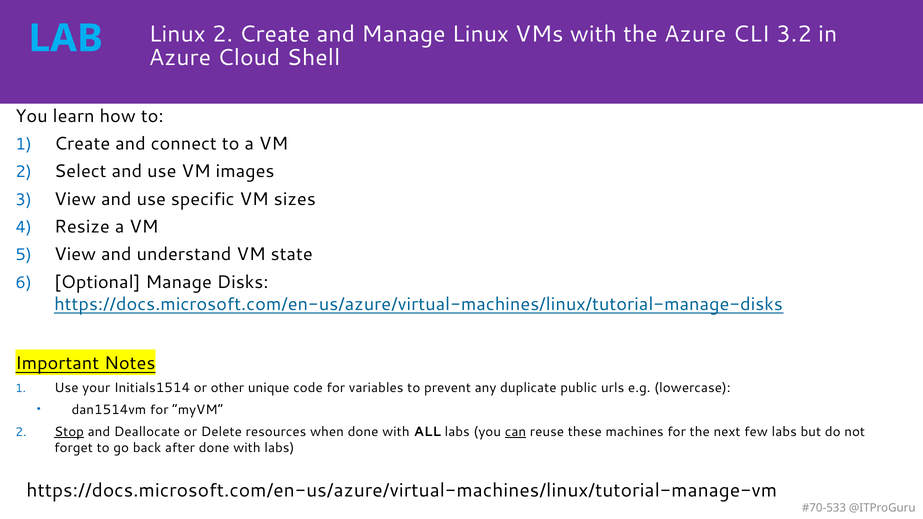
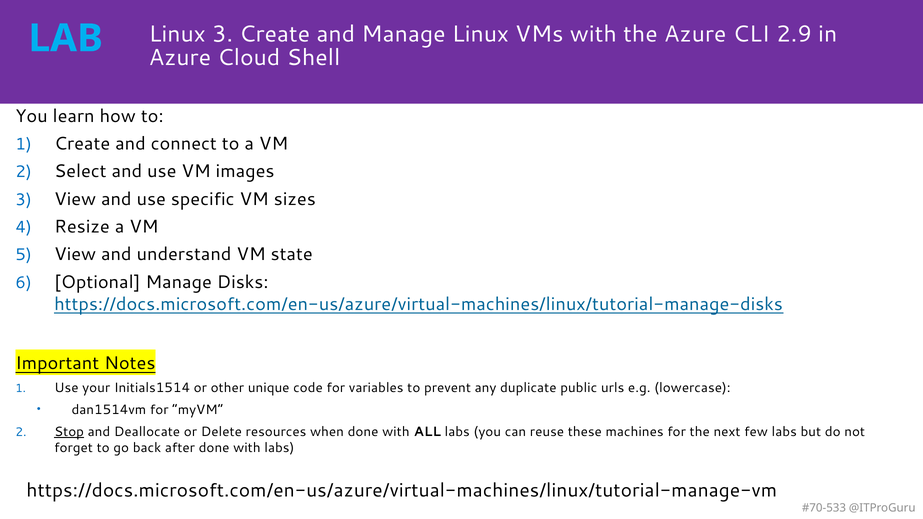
Linux 2: 2 -> 3 (222, 34)
3.2: 3.2 -> 2.9 (794, 34)
can underline: present -> none (516, 432)
